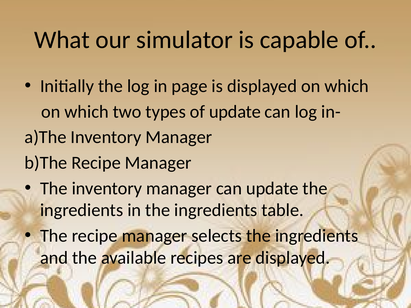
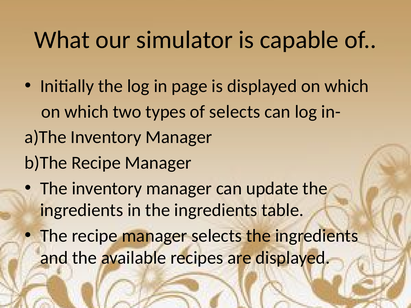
of update: update -> selects (235, 112)
